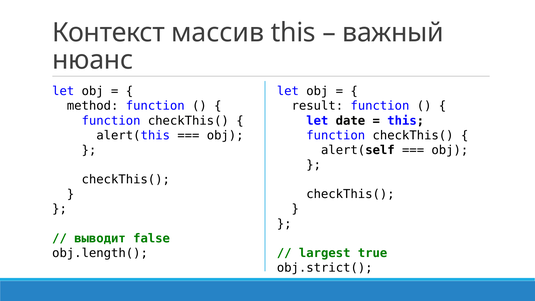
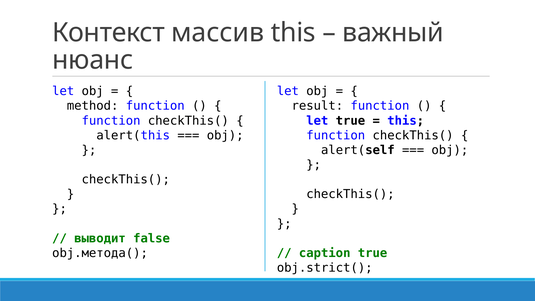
let date: date -> true (350, 121)
obj.length(: obj.length( -> obj.метода( (100, 253)
largest: largest -> caption (325, 253)
